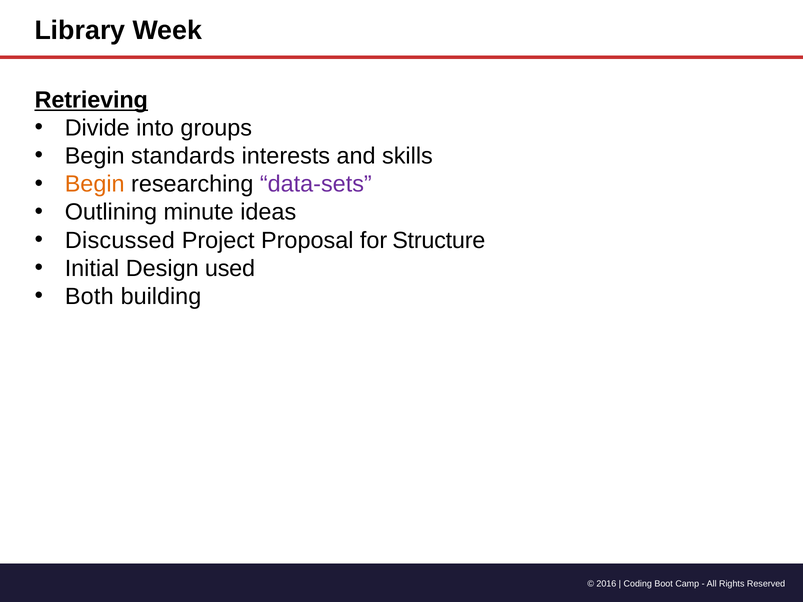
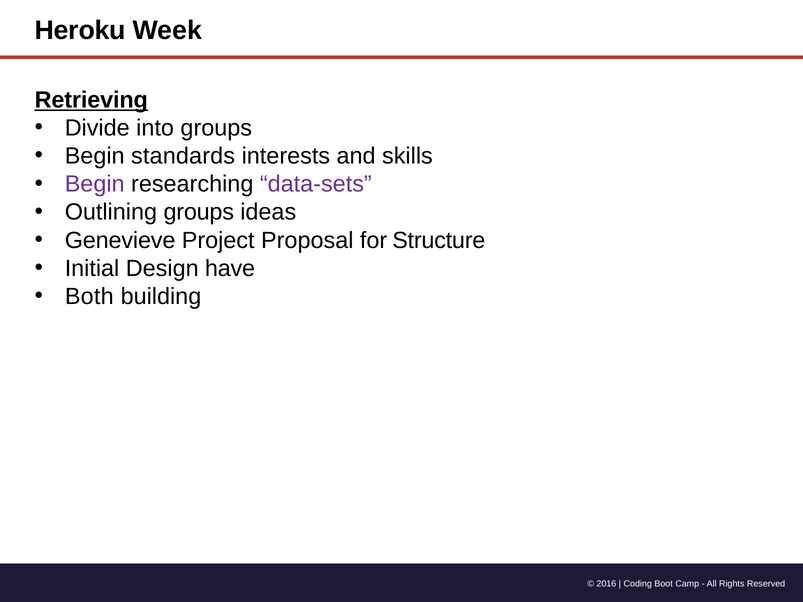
Library: Library -> Heroku (80, 30)
Begin colour: orange -> purple (95, 184)
Outlining minute: minute -> groups (199, 212)
Discussed: Discussed -> Genevieve (120, 240)
used: used -> have (230, 269)
